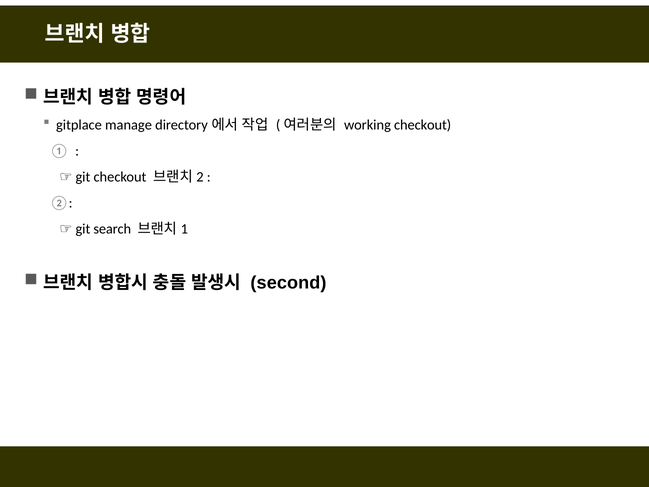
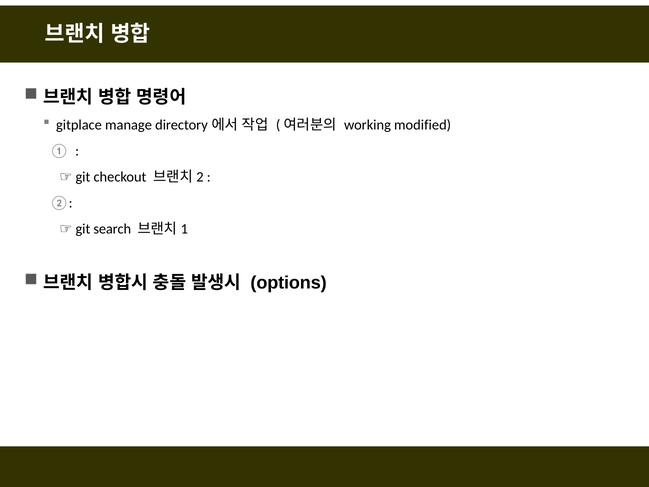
working checkout: checkout -> modified (423, 125)
second: second -> options (289, 283)
